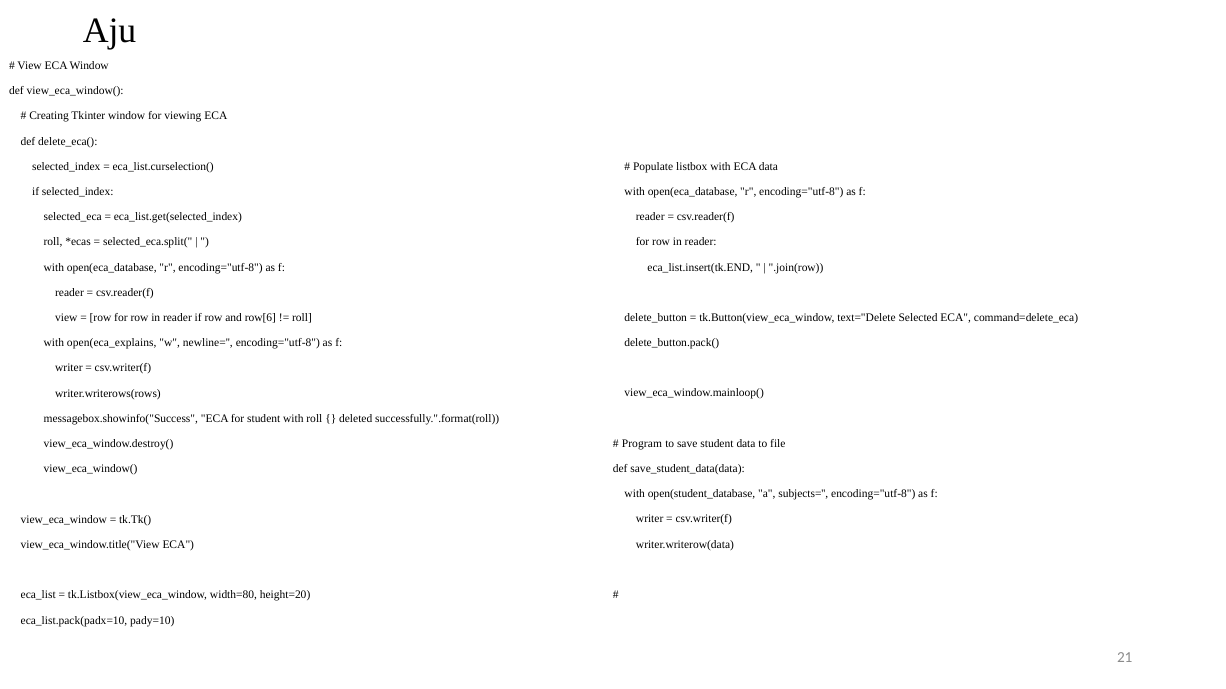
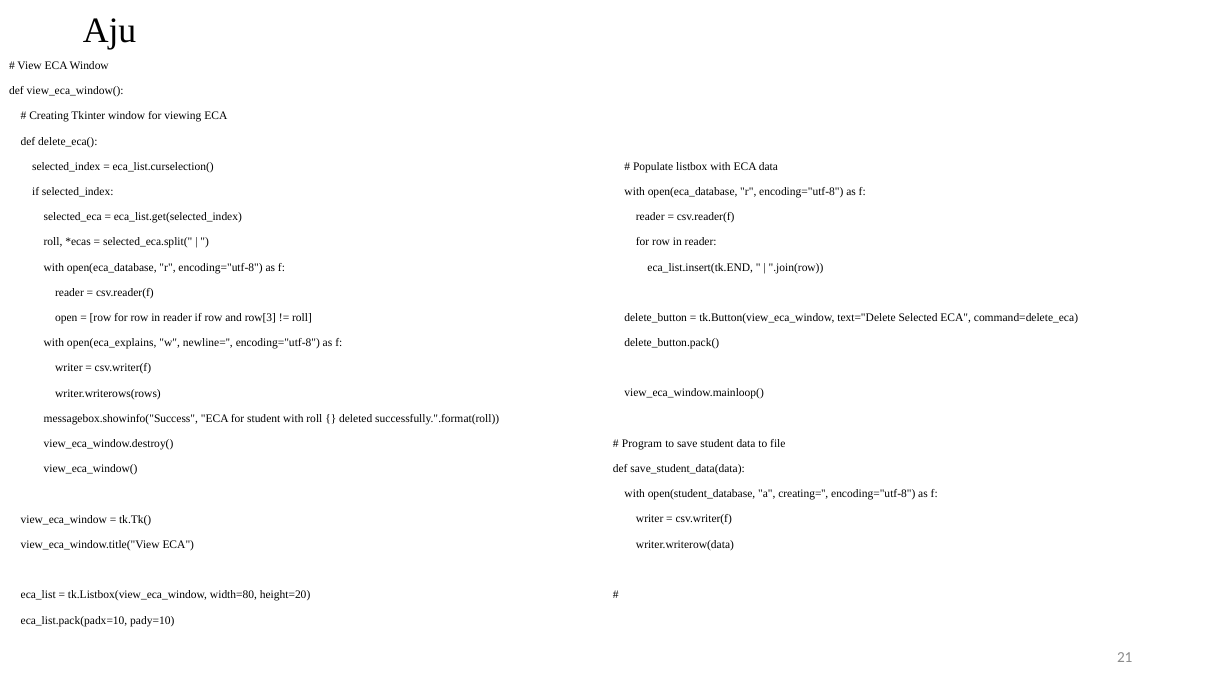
view: view -> open (66, 318)
row[6: row[6 -> row[3 (260, 318)
subjects=: subjects= -> creating= (803, 494)
